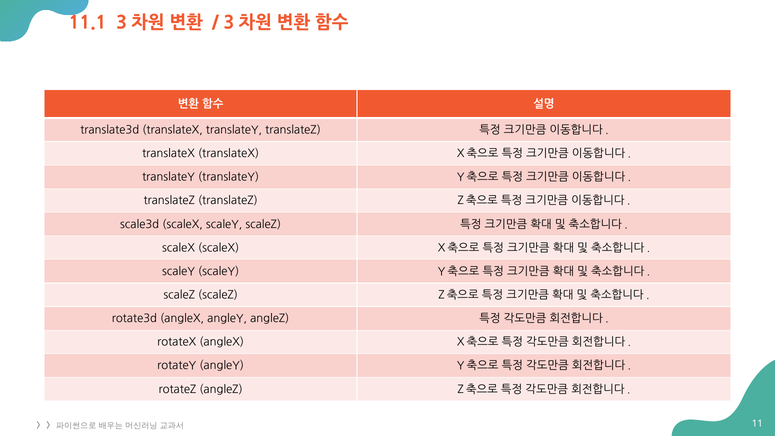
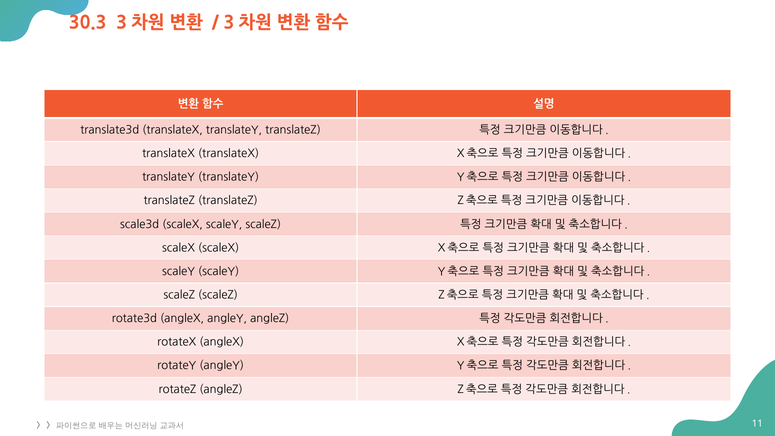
11.1: 11.1 -> 30.3 (88, 23)
